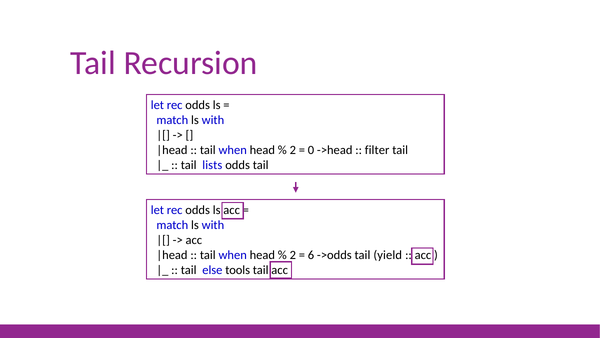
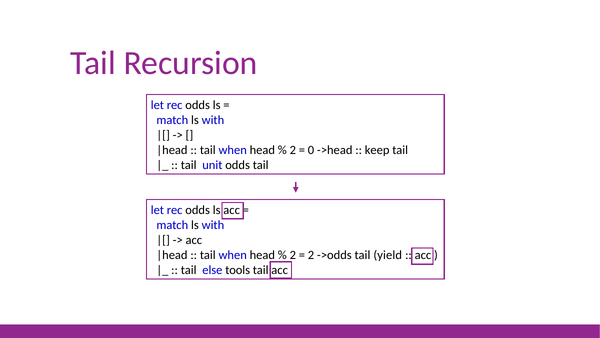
filter: filter -> keep (377, 150)
lists: lists -> unit (212, 165)
6: 6 -> 2 (311, 255)
